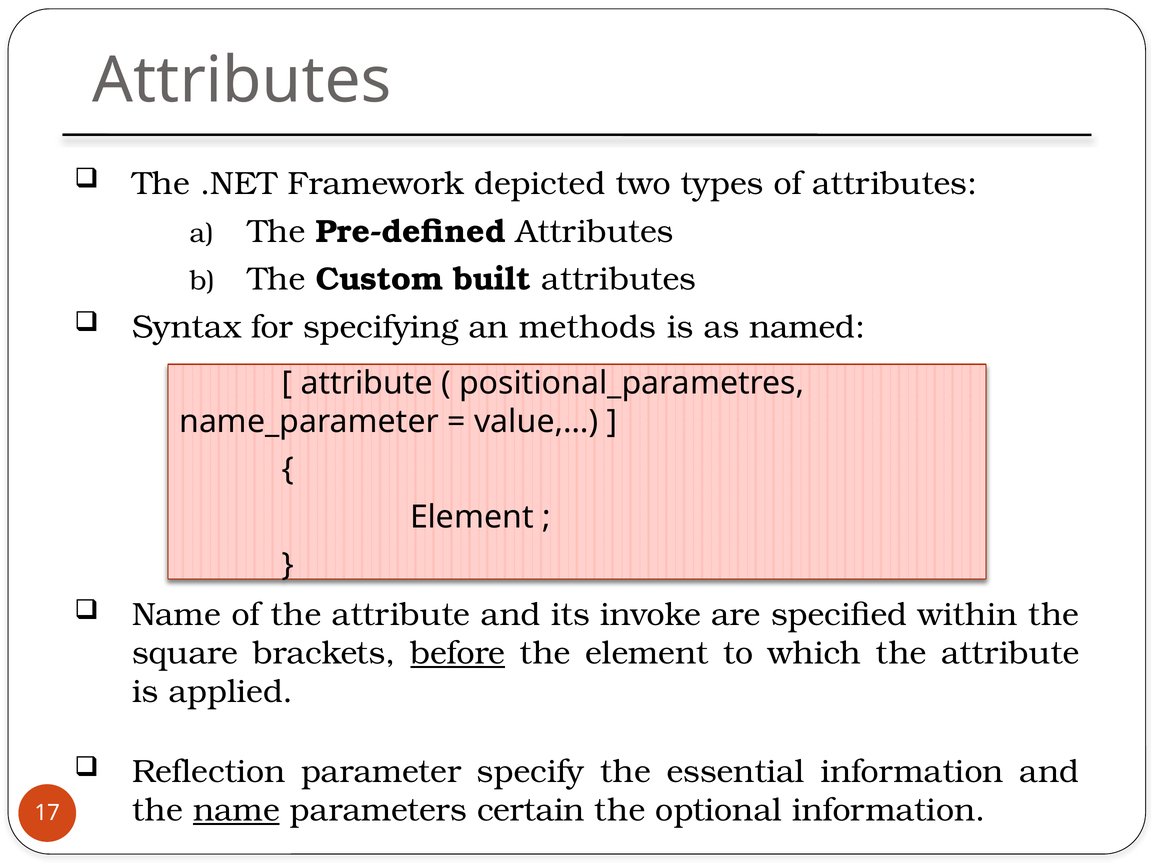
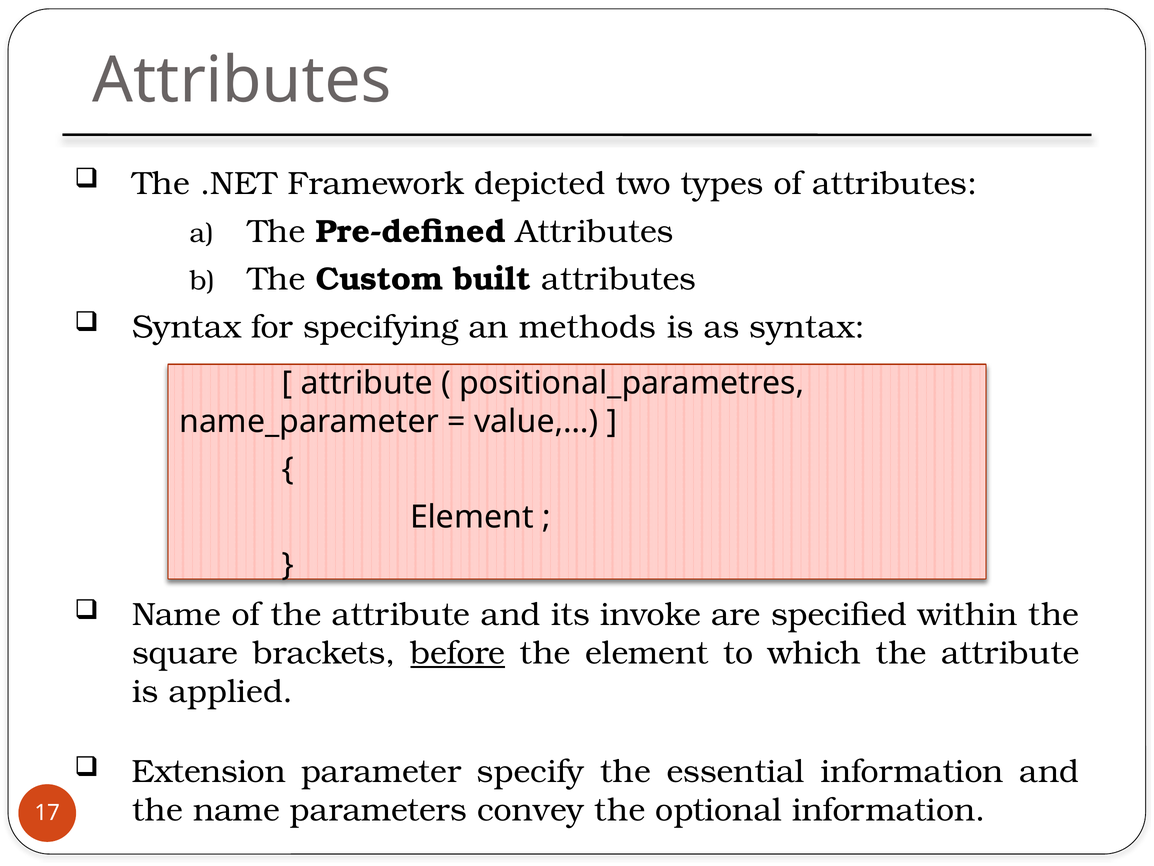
as named: named -> syntax (807, 327)
Reflection: Reflection -> Extension (209, 771)
name underline: present -> none (236, 810)
certain: certain -> convey (531, 810)
